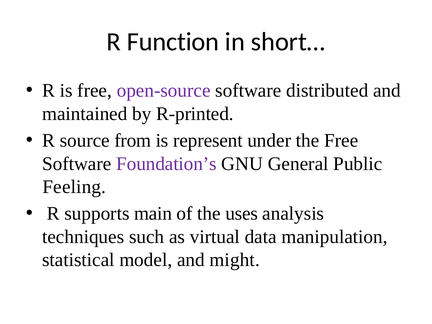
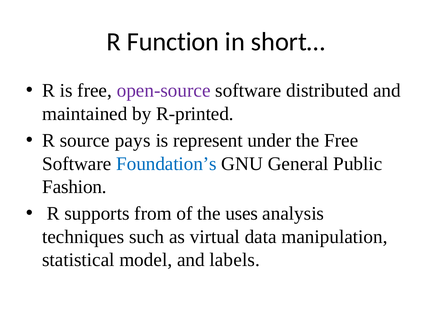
from: from -> pays (133, 141)
Foundation’s colour: purple -> blue (166, 164)
Feeling: Feeling -> Fashion (74, 187)
main: main -> from (153, 214)
might: might -> labels (235, 260)
